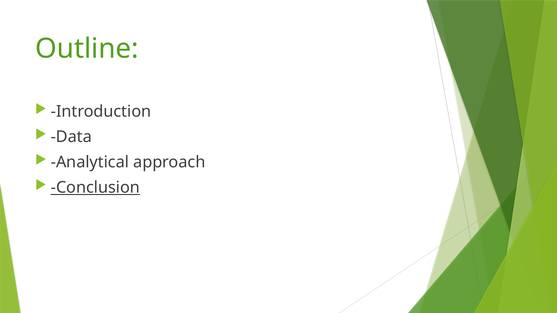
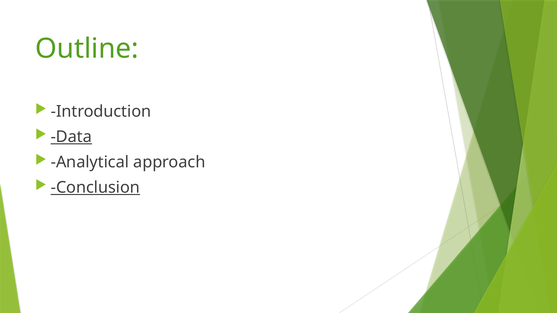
Data underline: none -> present (71, 137)
